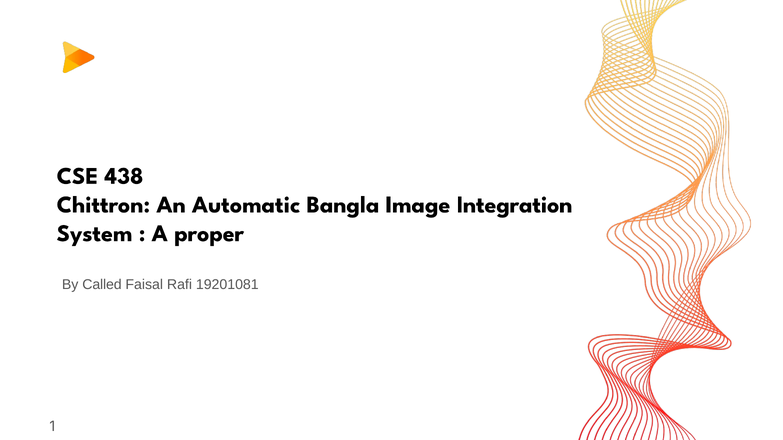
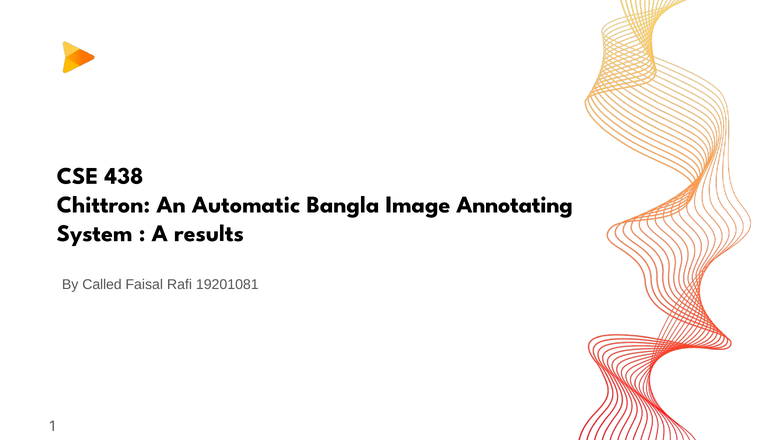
Integration: Integration -> Annotating (515, 205)
proper: proper -> results (209, 233)
